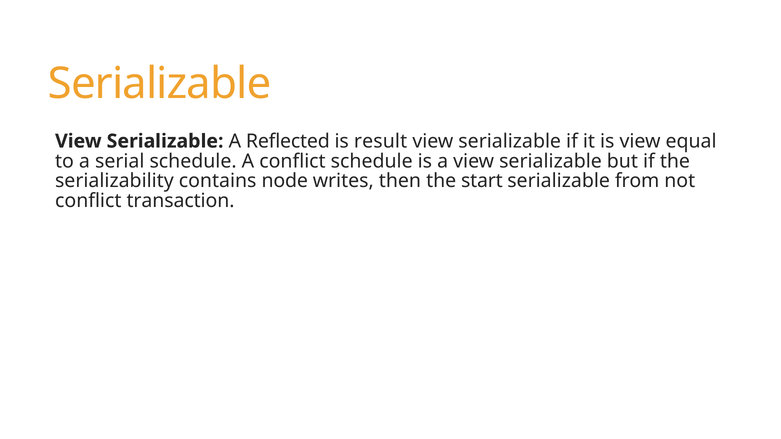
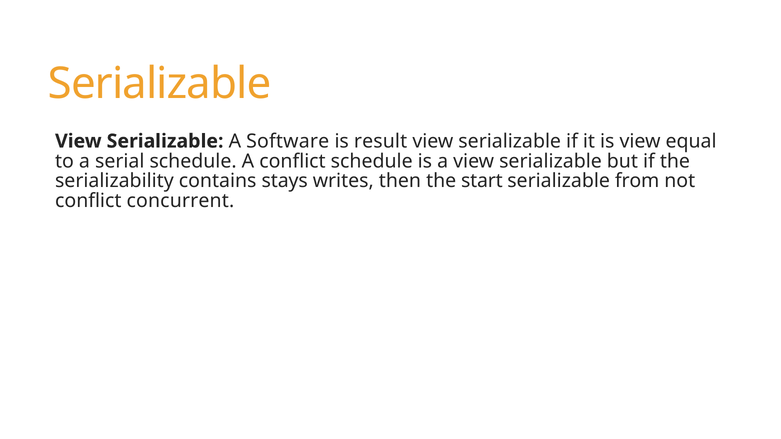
Reflected: Reflected -> Software (288, 141)
node: node -> stays (285, 181)
transaction: transaction -> concurrent (180, 201)
